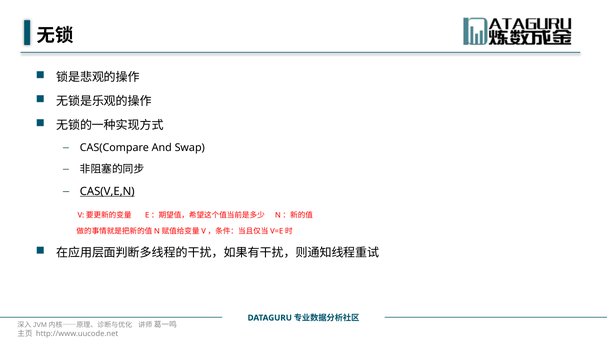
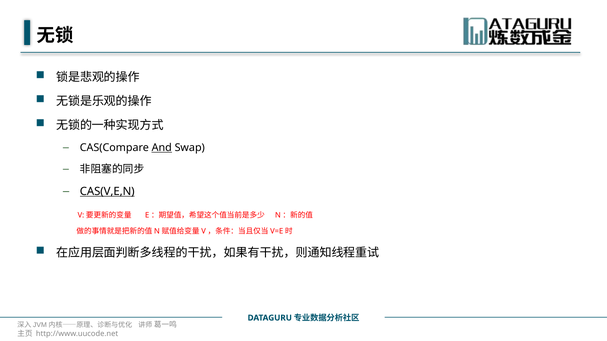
And underline: none -> present (162, 148)
